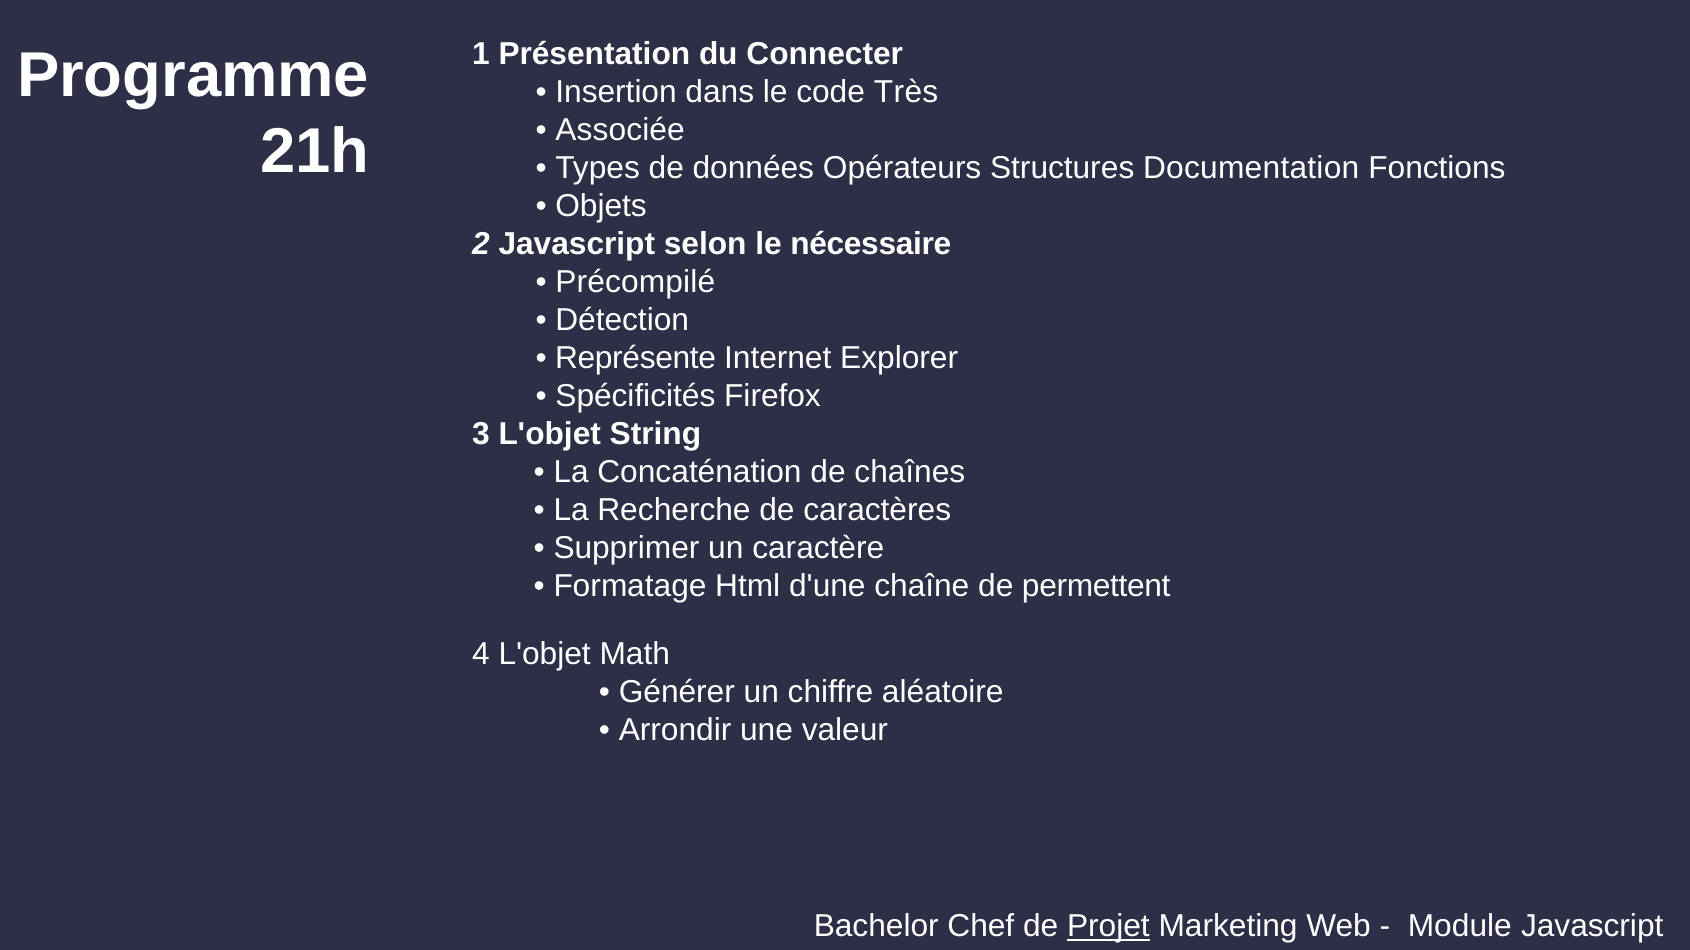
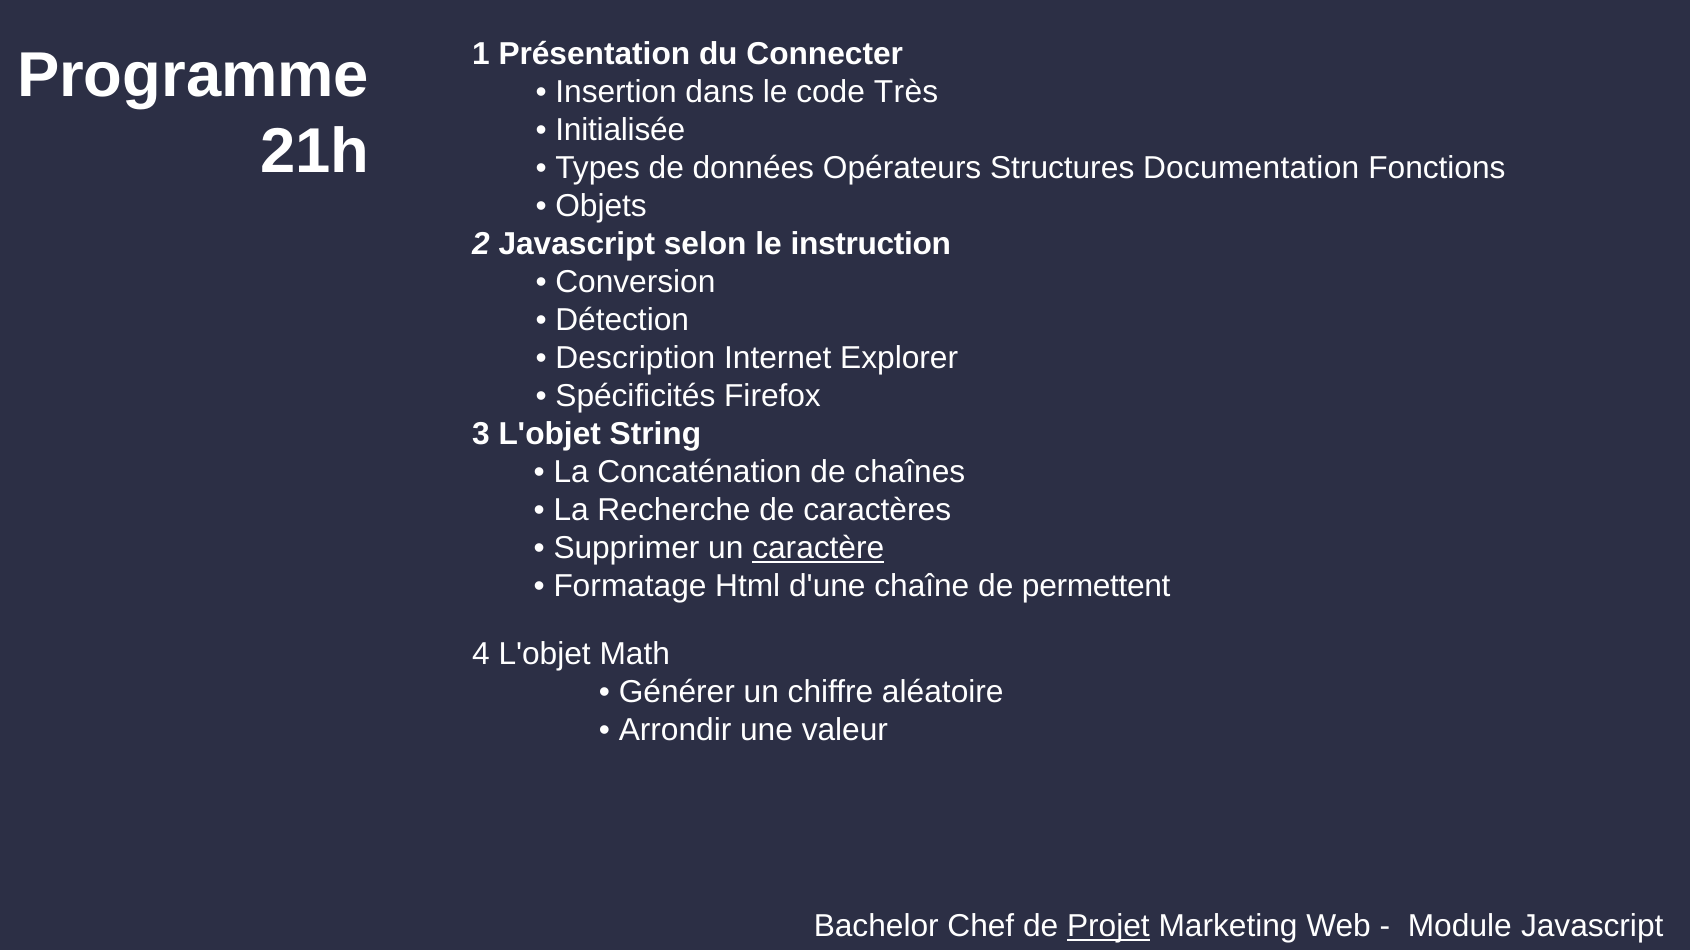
Associée: Associée -> Initialisée (620, 130)
nécessaire: nécessaire -> instruction (871, 244)
Précompilé: Précompilé -> Conversion (635, 282)
Représente: Représente -> Description (635, 358)
caractère underline: none -> present (818, 548)
